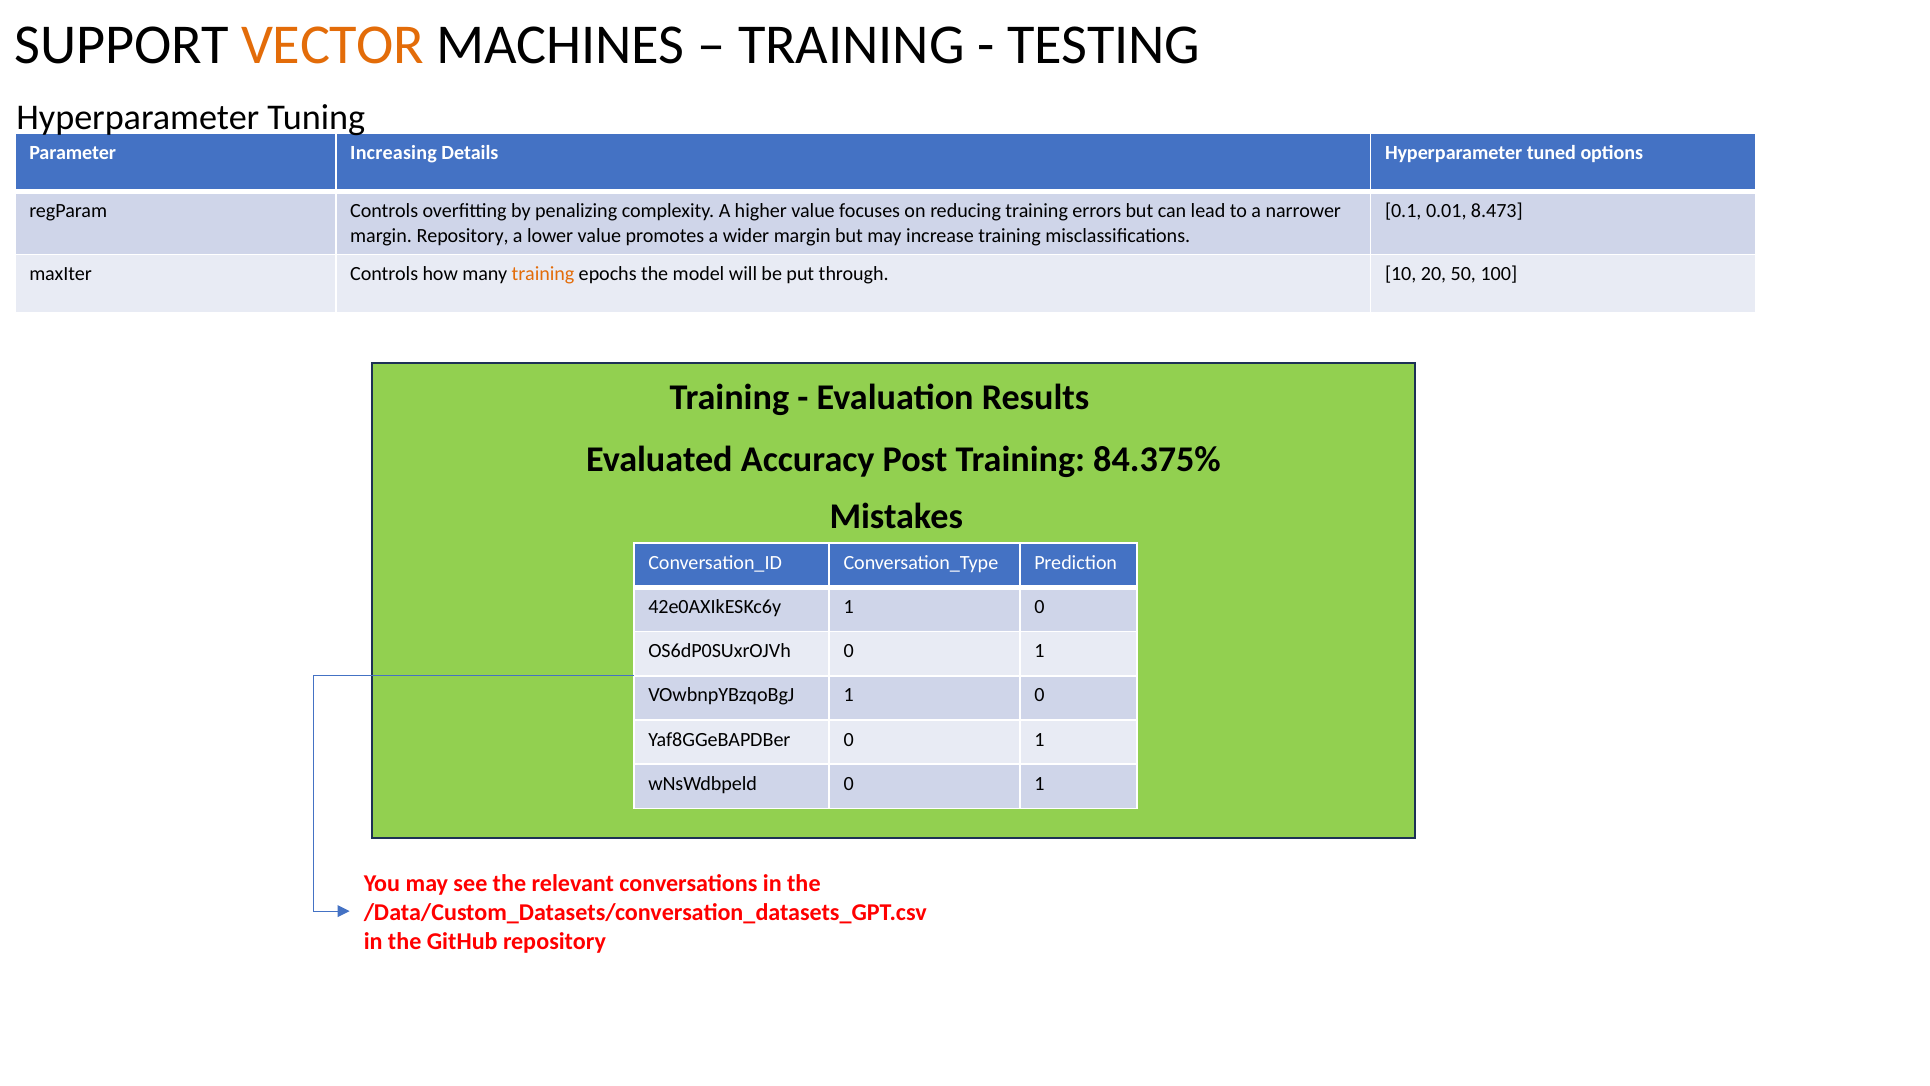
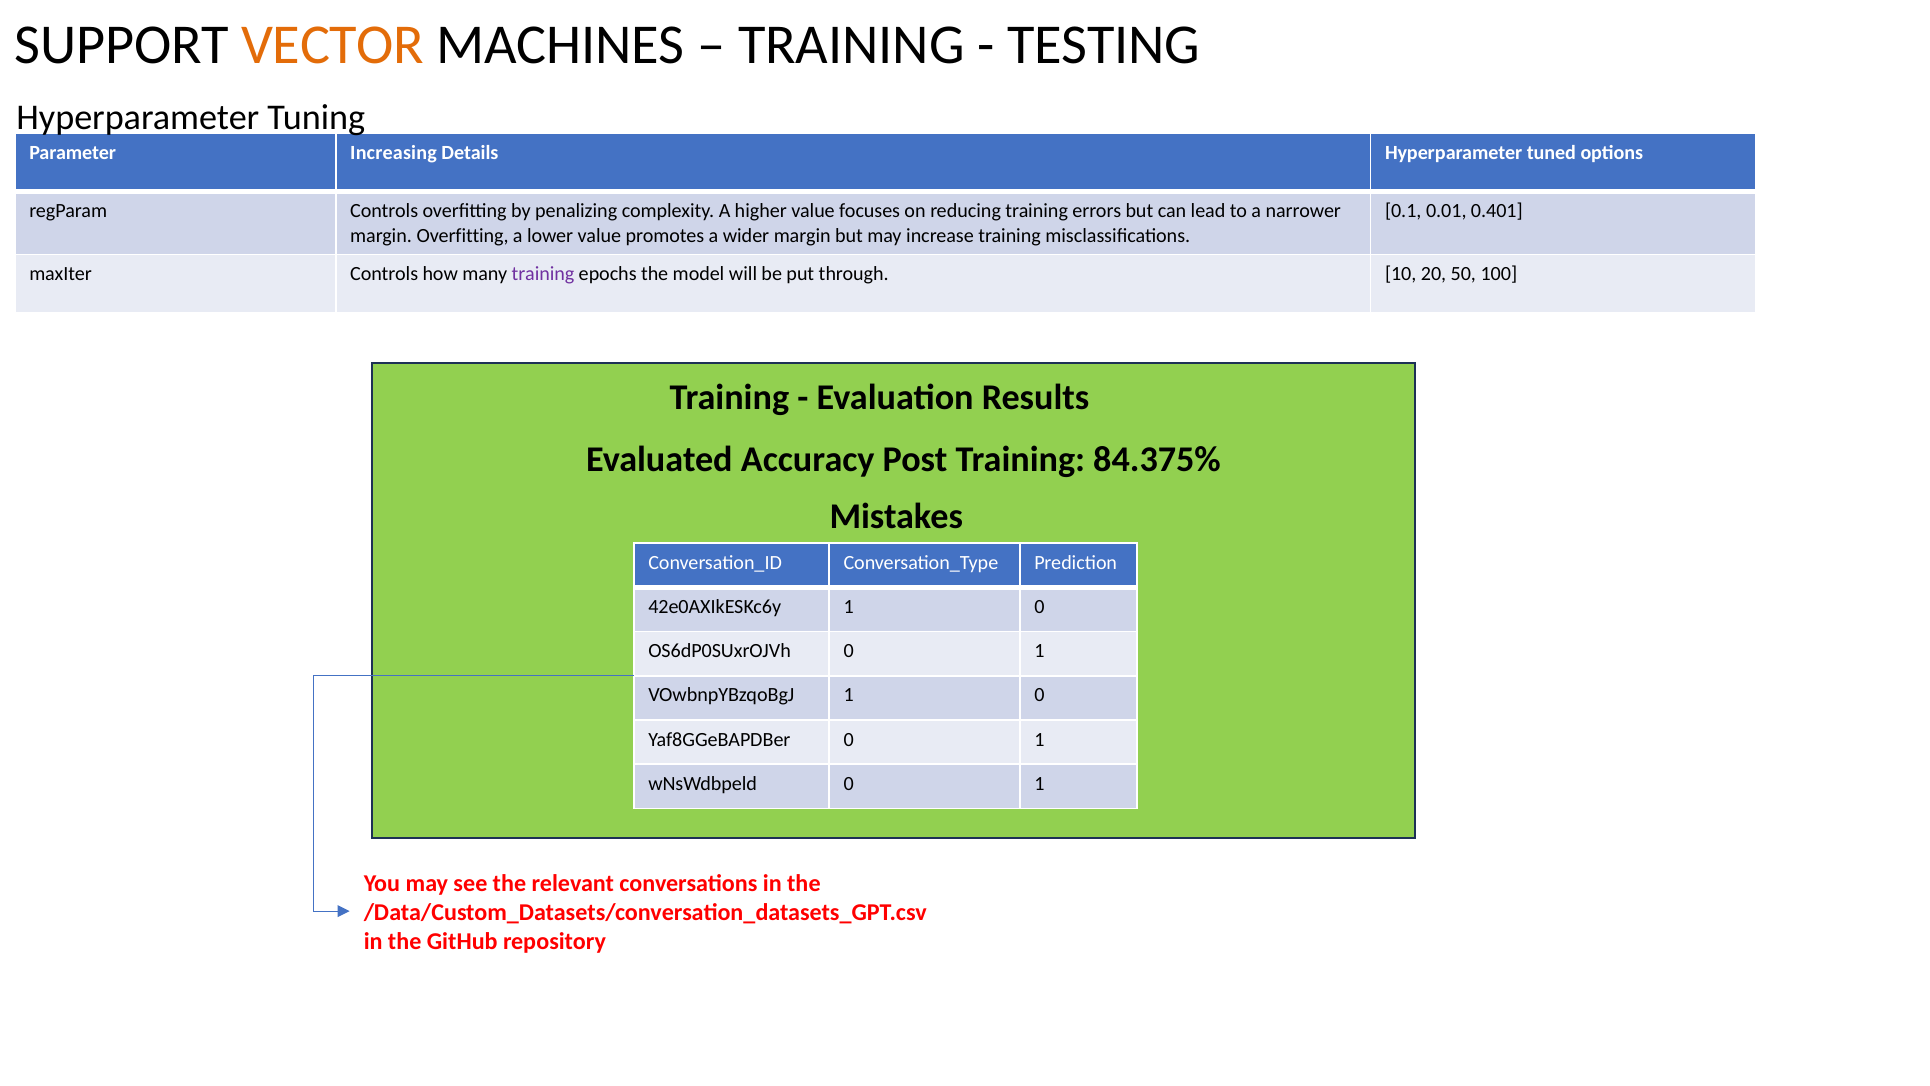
8.473: 8.473 -> 0.401 (1497, 211)
margin Repository: Repository -> Overfitting (463, 235)
training colour: orange -> purple (543, 274)
